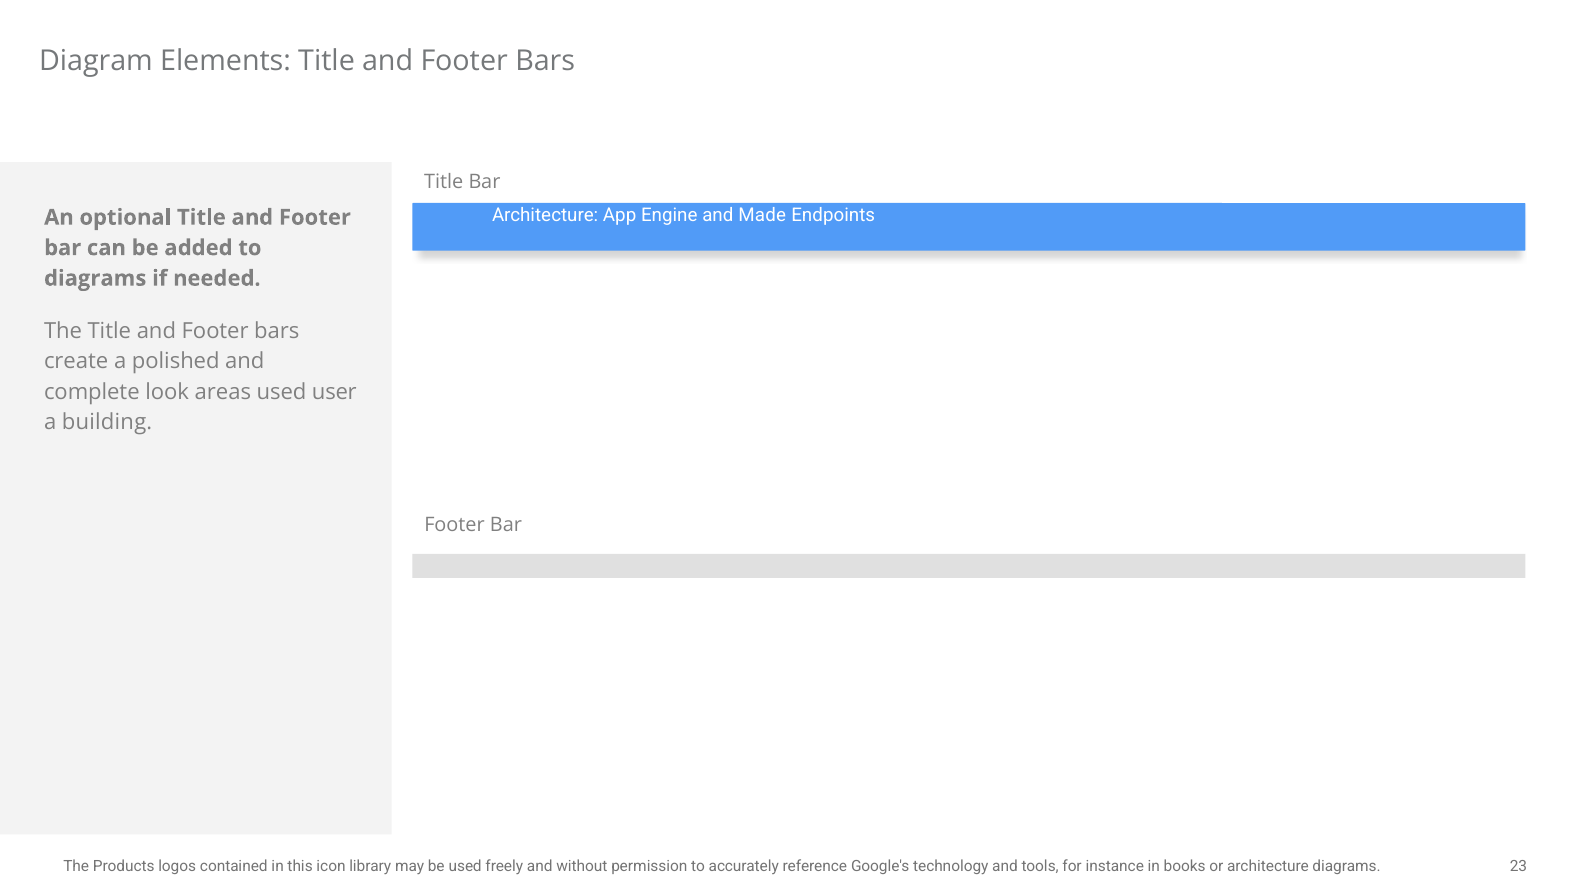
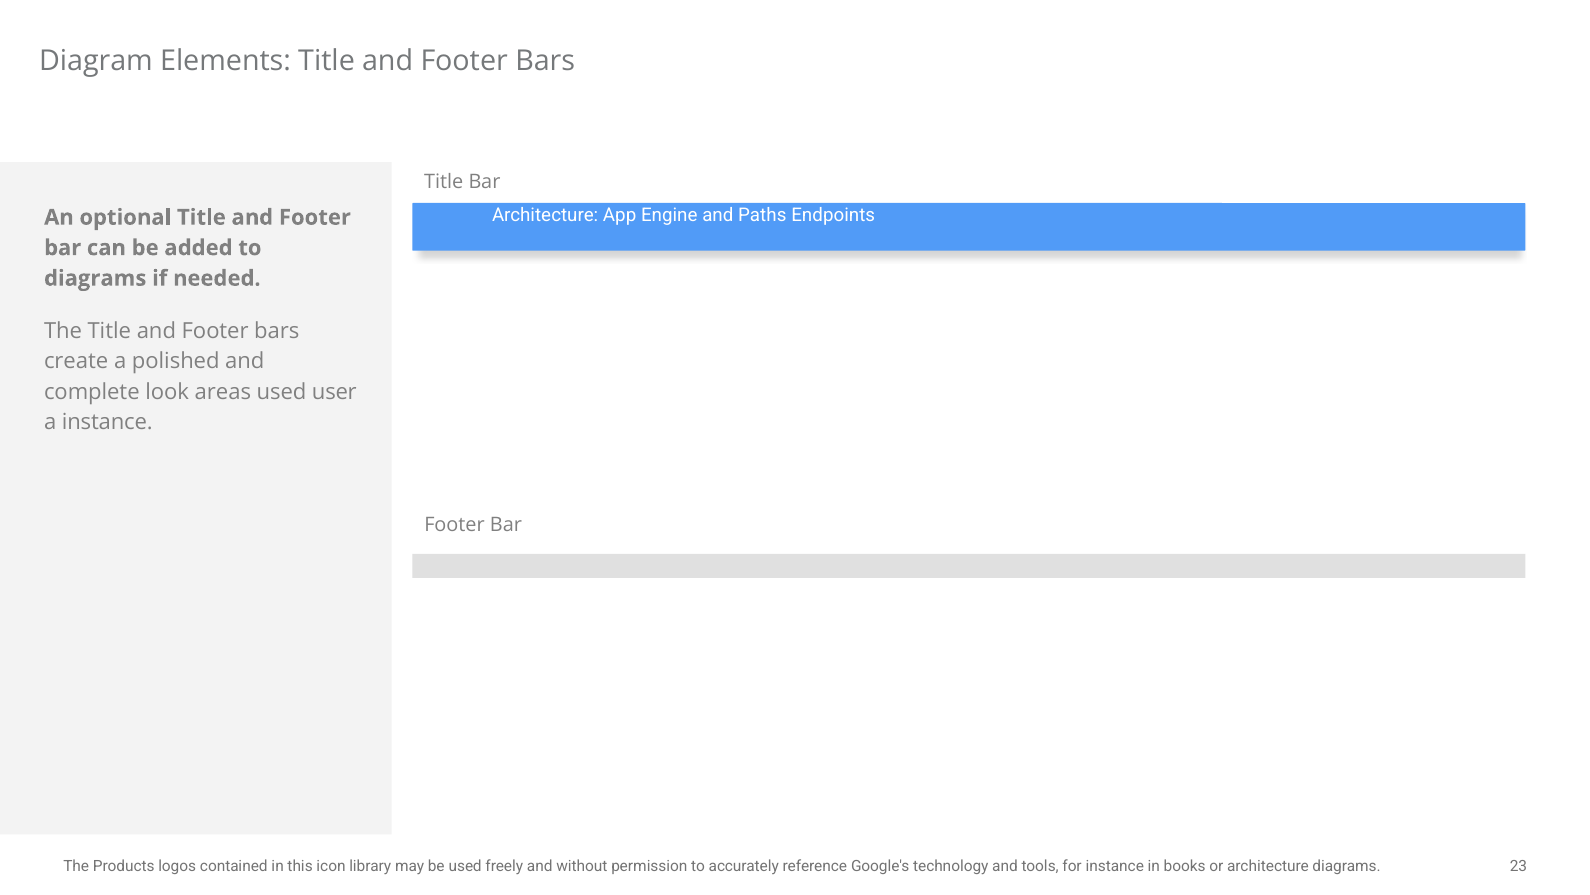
Made: Made -> Paths (762, 216)
a building: building -> instance (107, 422)
